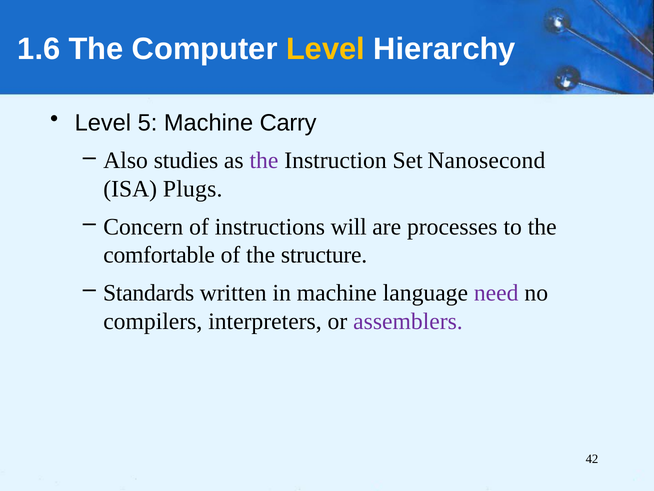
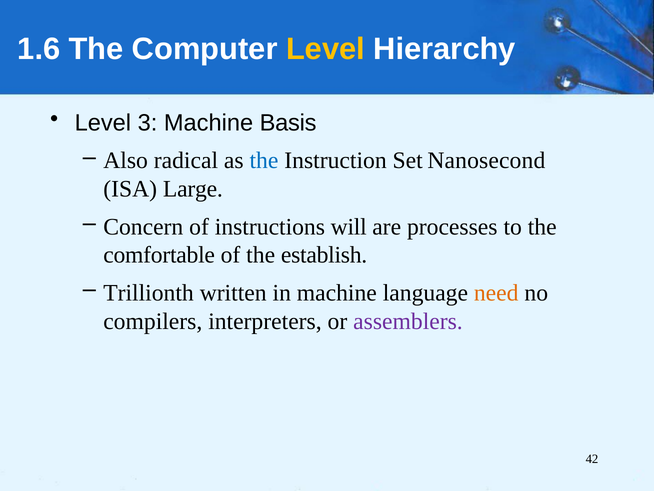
5: 5 -> 3 (147, 123)
Carry: Carry -> Basis (288, 123)
studies: studies -> radical (186, 160)
the colour: purple -> blue (264, 160)
Plugs: Plugs -> Large (193, 189)
structure: structure -> establish (324, 255)
Standards: Standards -> Trillionth (149, 293)
need colour: purple -> orange (496, 293)
